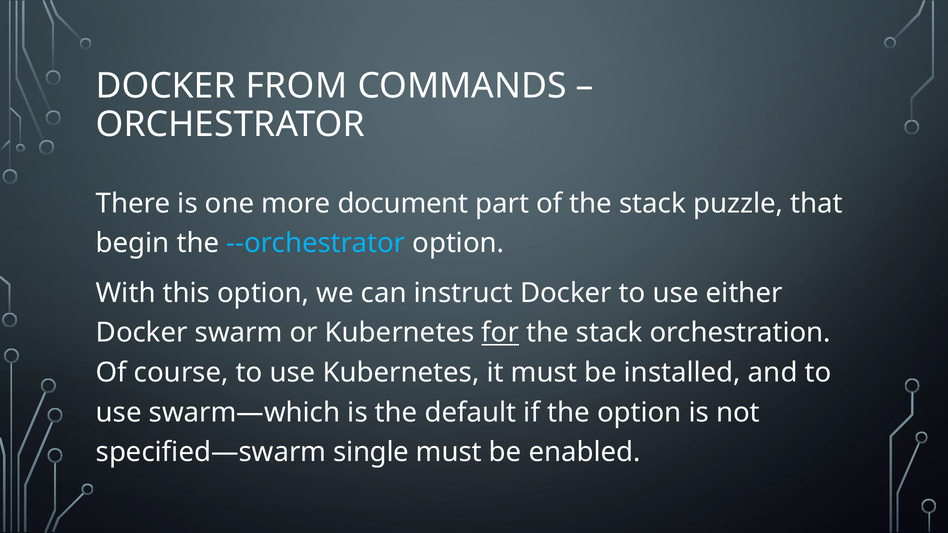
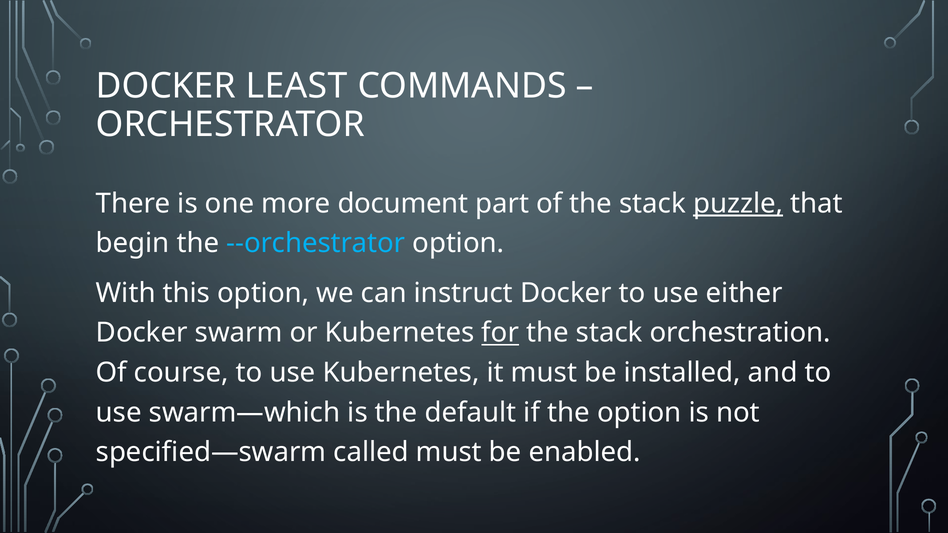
FROM: FROM -> LEAST (296, 86)
puzzle underline: none -> present (738, 204)
single: single -> called (371, 453)
